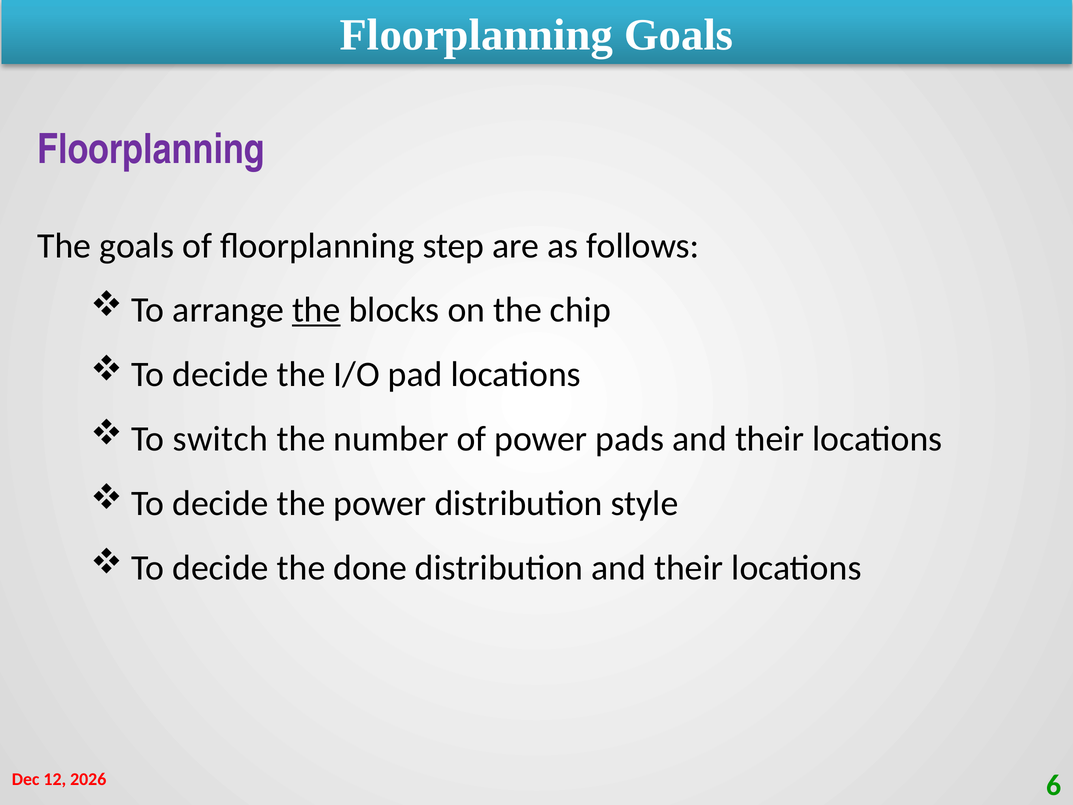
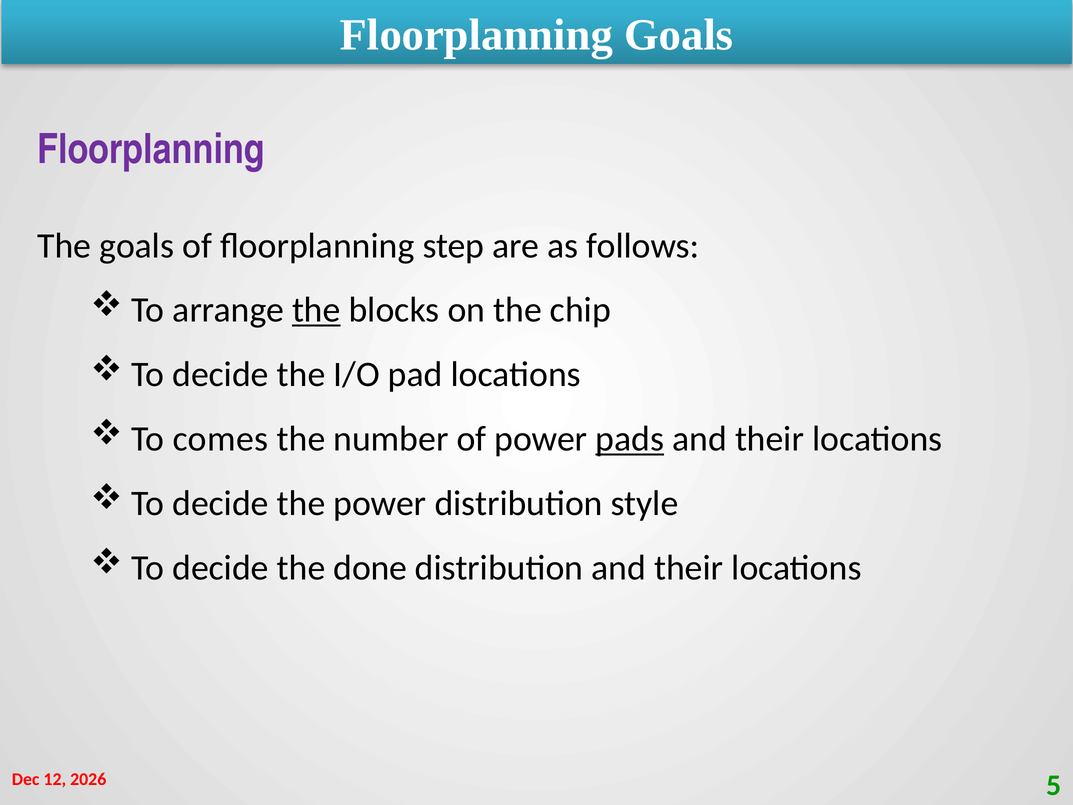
switch: switch -> comes (220, 439)
pads underline: none -> present (630, 439)
6: 6 -> 5 (1054, 785)
